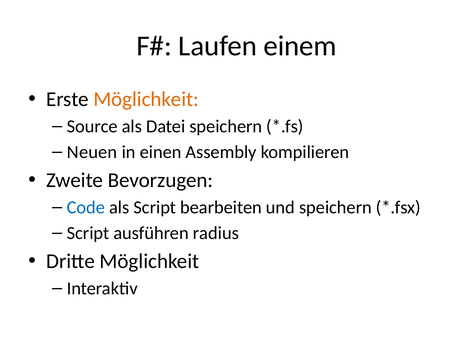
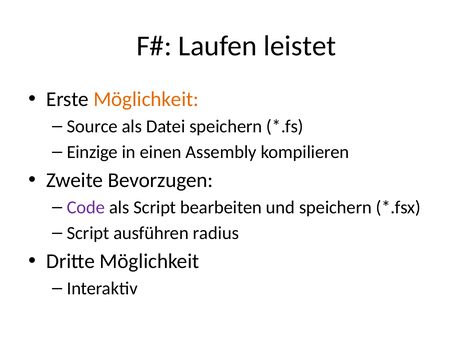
einem: einem -> leistet (300, 46)
Neuen: Neuen -> Einzige (92, 152)
Code colour: blue -> purple (86, 207)
